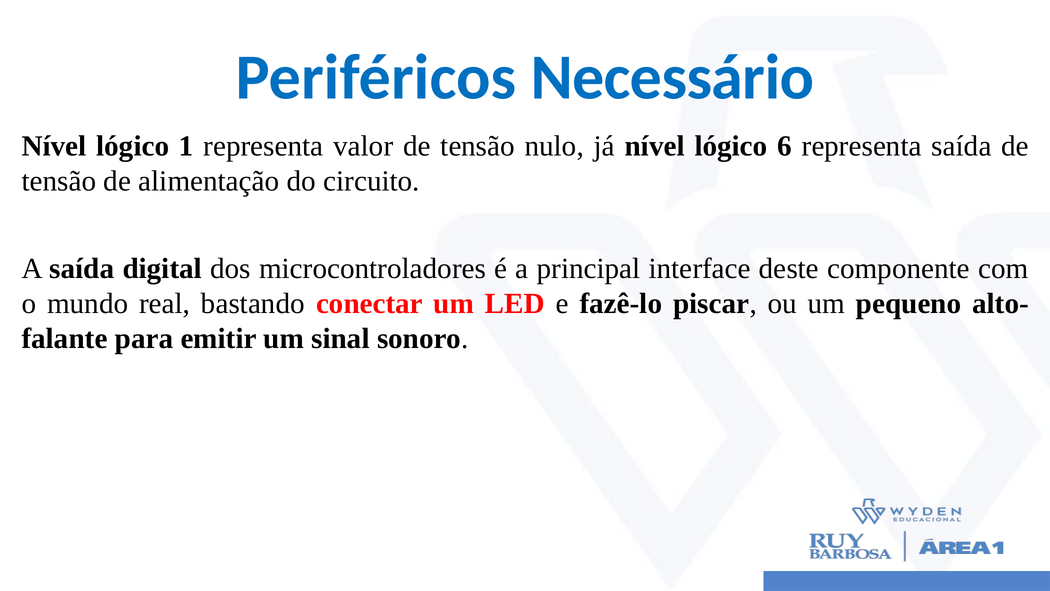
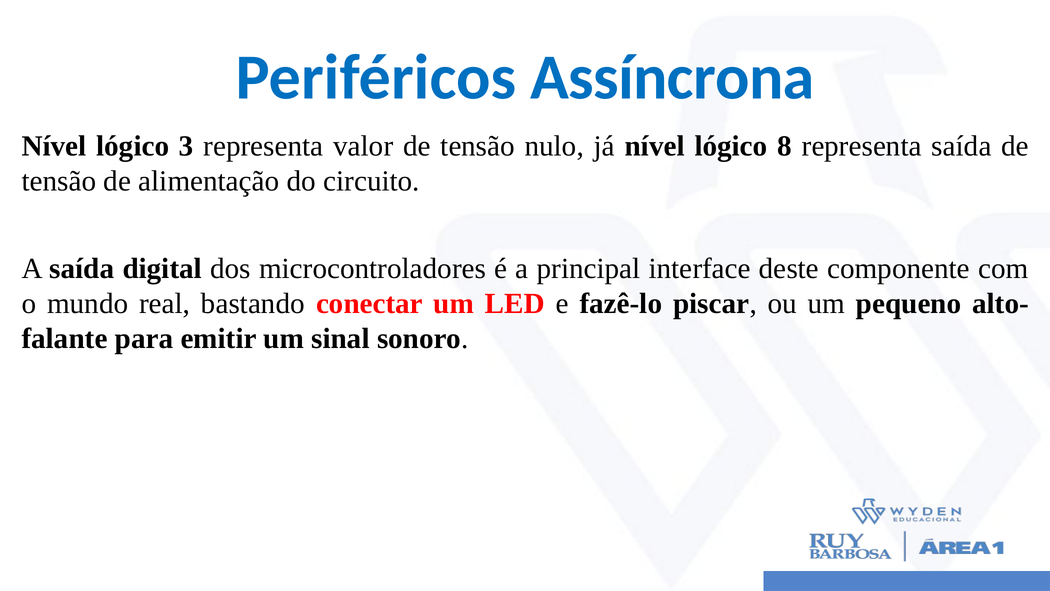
Necessário: Necessário -> Assíncrona (672, 77)
1: 1 -> 3 (186, 146)
6: 6 -> 8 (785, 146)
